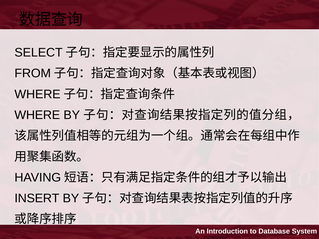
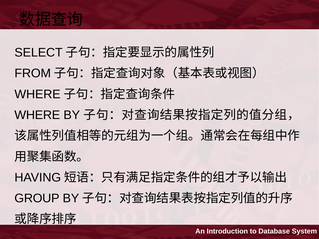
INSERT: INSERT -> GROUP (37, 199)
